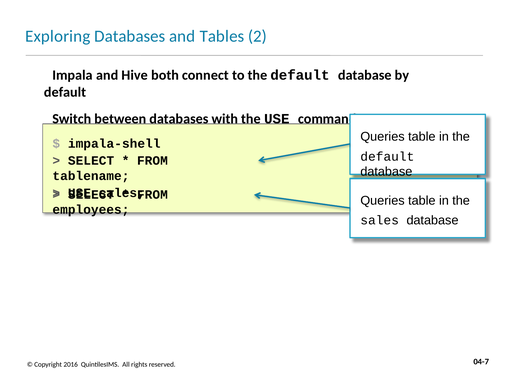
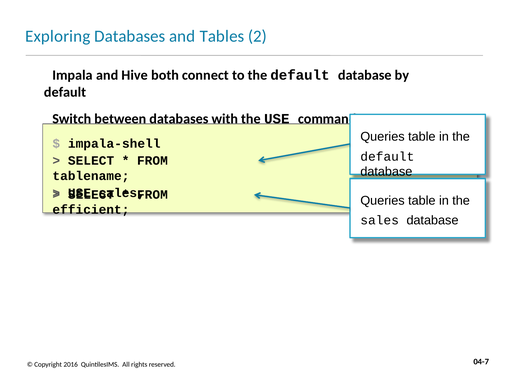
employees: employees -> efficient (91, 210)
